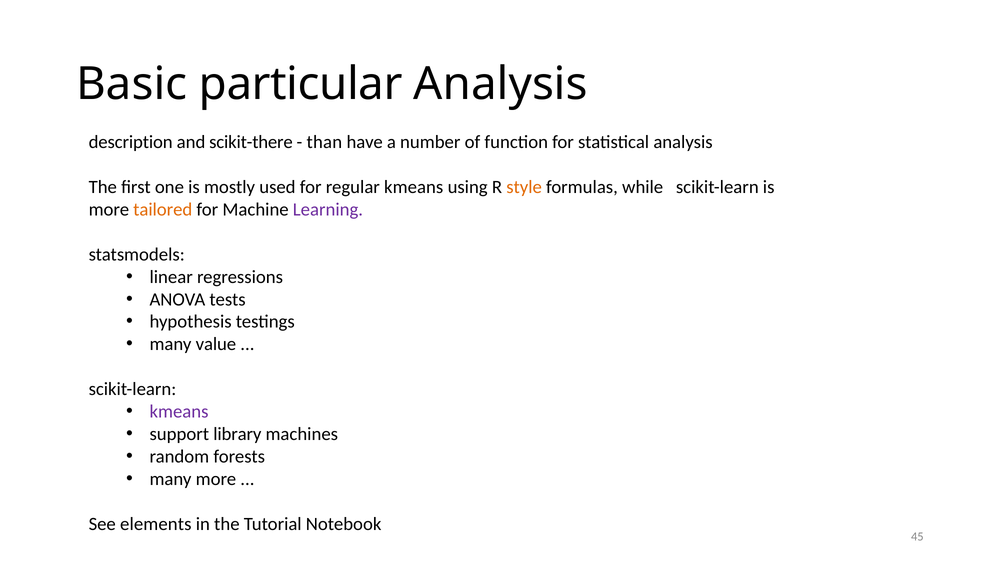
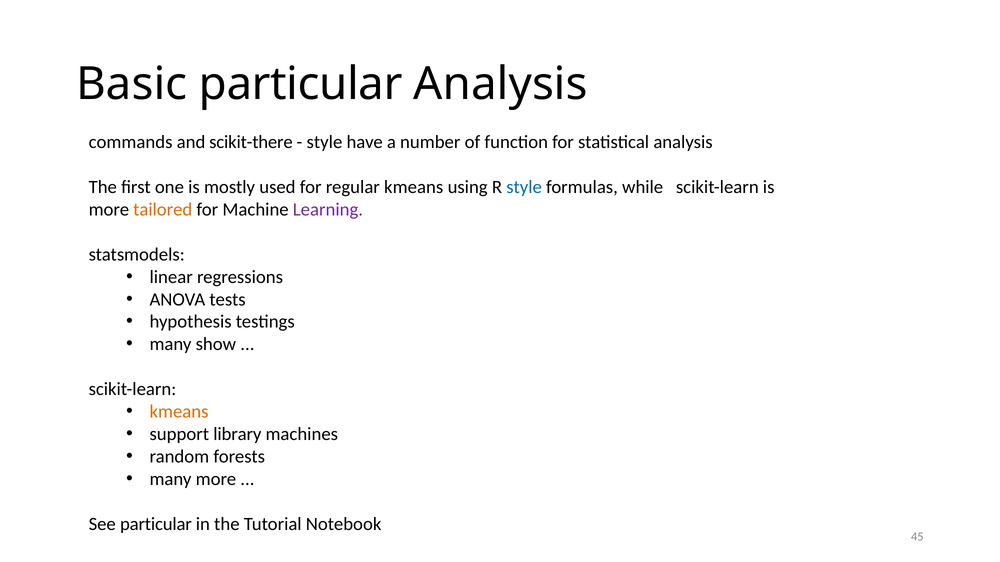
description: description -> commands (131, 142)
than: than -> style (324, 142)
style colour: orange -> blue (524, 187)
value: value -> show (216, 345)
kmeans colour: purple -> orange (179, 412)
See elements: elements -> particular (156, 525)
